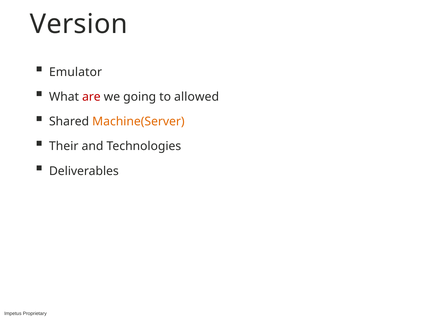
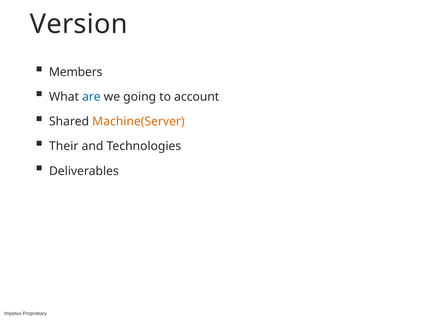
Emulator: Emulator -> Members (76, 72)
are colour: red -> blue (91, 97)
allowed: allowed -> account (197, 97)
